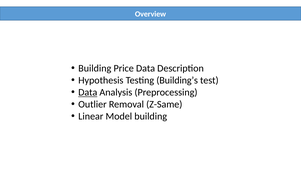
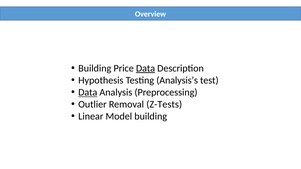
Data underline: none -> present (146, 68)
Building’s: Building’s -> Analysis’s (177, 81)
Z-Same: Z-Same -> Z-Tests (164, 105)
